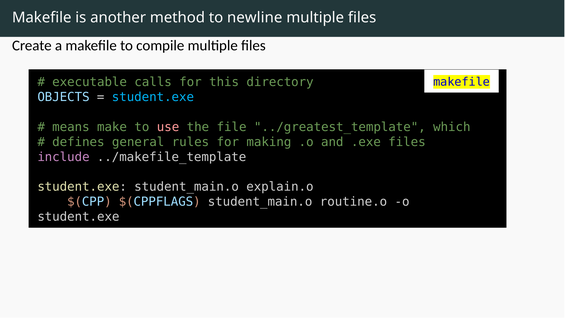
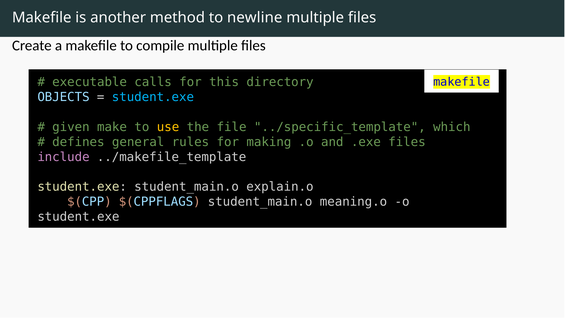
means: means -> given (71, 127)
use colour: pink -> yellow (168, 127)
../greatest_template: ../greatest_template -> ../specific_template (340, 127)
routine.o: routine.o -> meaning.o (353, 202)
